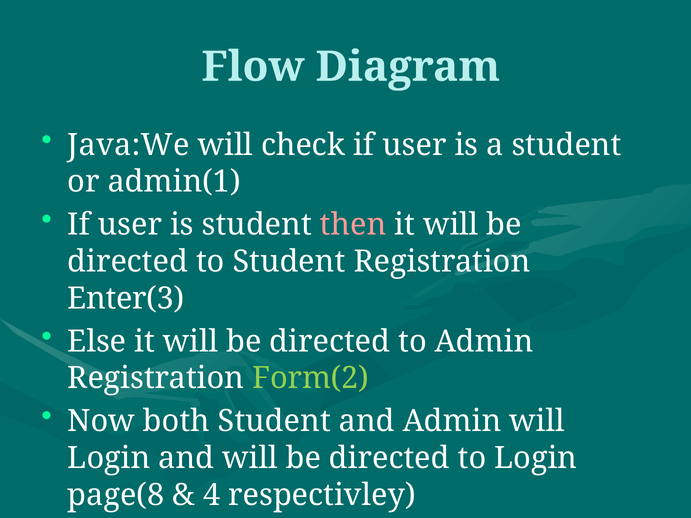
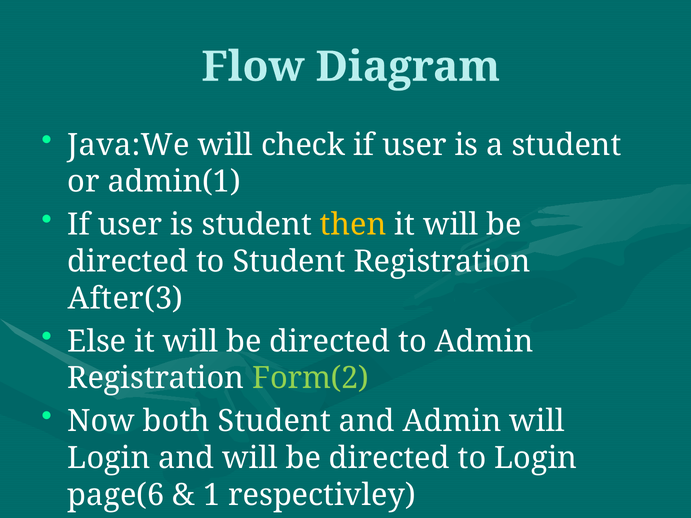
then colour: pink -> yellow (353, 225)
Enter(3: Enter(3 -> After(3 (125, 299)
page(8: page(8 -> page(6 (116, 495)
4: 4 -> 1 (212, 495)
